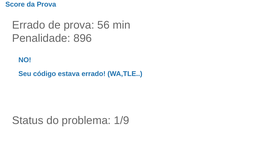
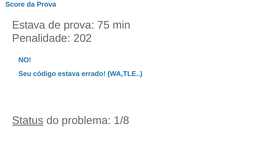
Errado: Errado -> Estava (29, 25)
56: 56 -> 75 (103, 25)
896: 896 -> 202 (83, 38)
Status underline: none -> present (28, 120)
1/9: 1/9 -> 1/8 (122, 120)
